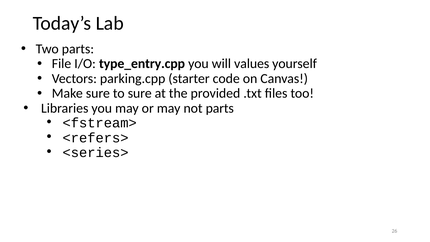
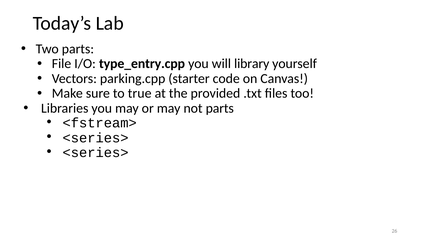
values: values -> library (252, 64)
to sure: sure -> true (140, 93)
<refers>: <refers> -> <series> (96, 138)
